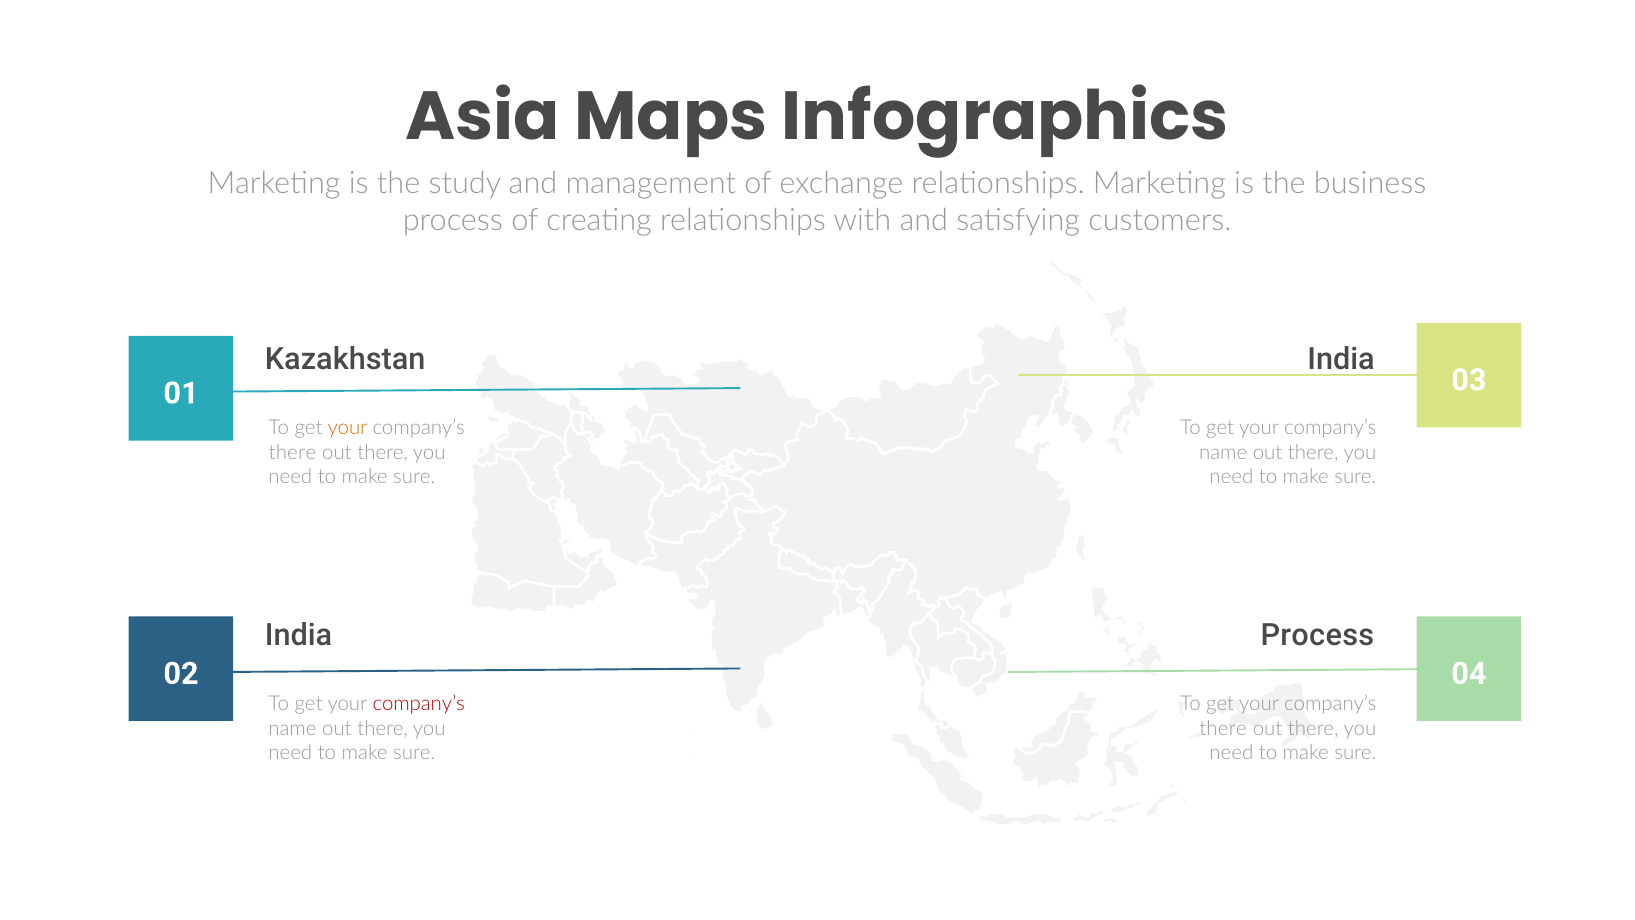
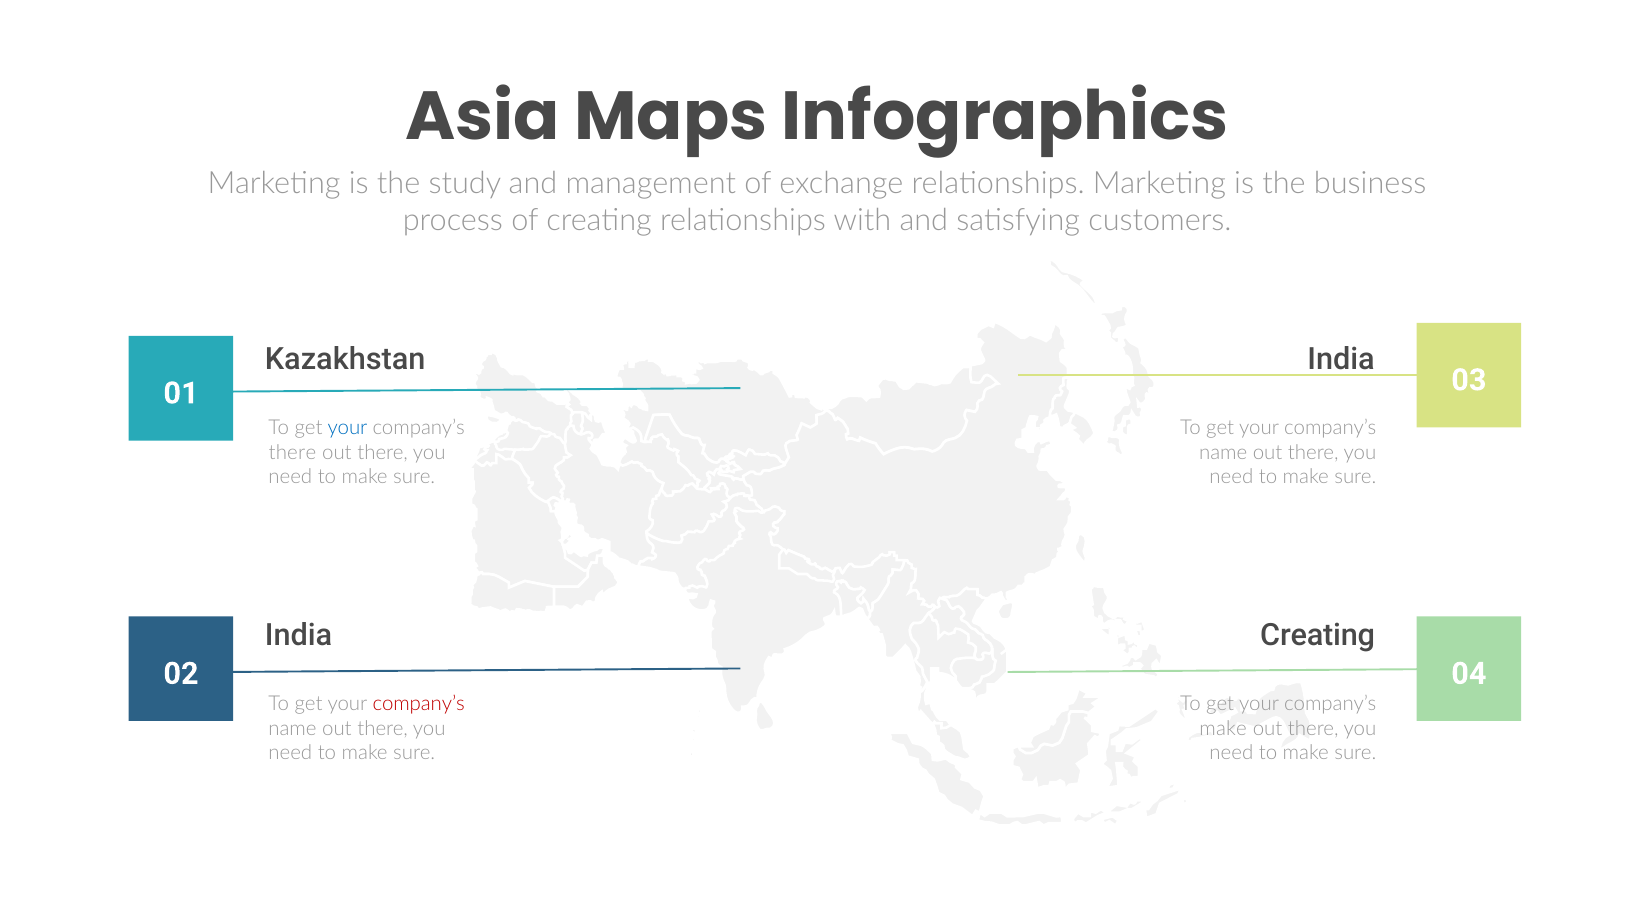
your colour: orange -> blue (347, 428)
Process: Process -> Creating (1318, 635)
there: there -> make (1223, 729)
